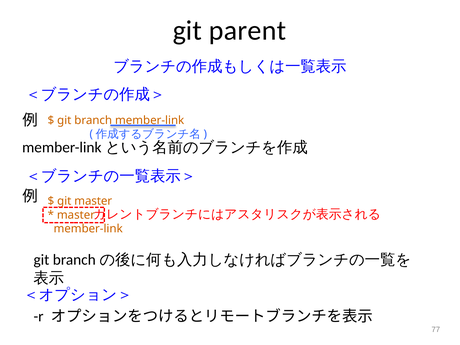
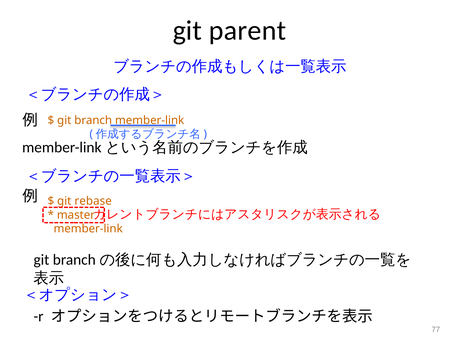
git master: master -> rebase (93, 201)
